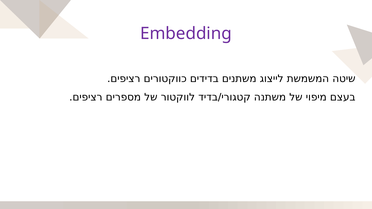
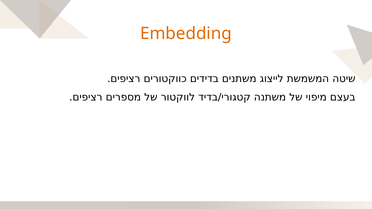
Embedding colour: purple -> orange (186, 34)
